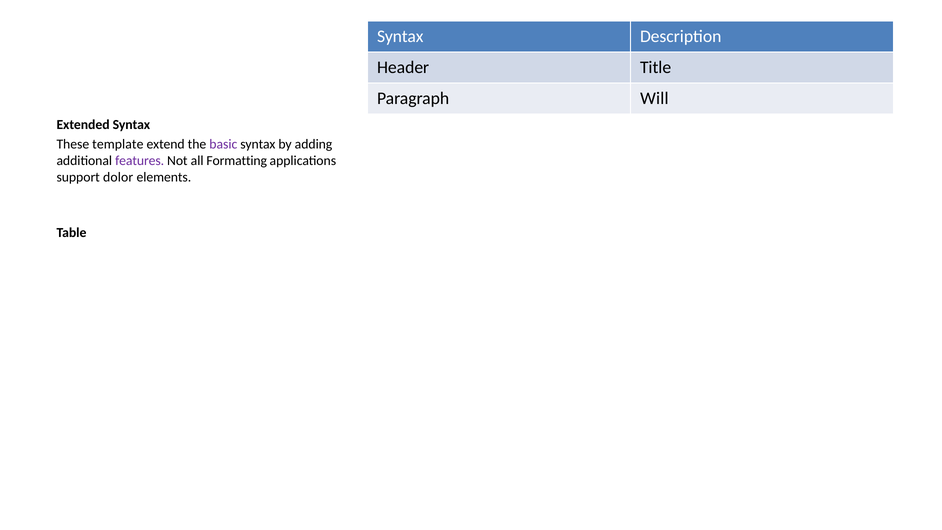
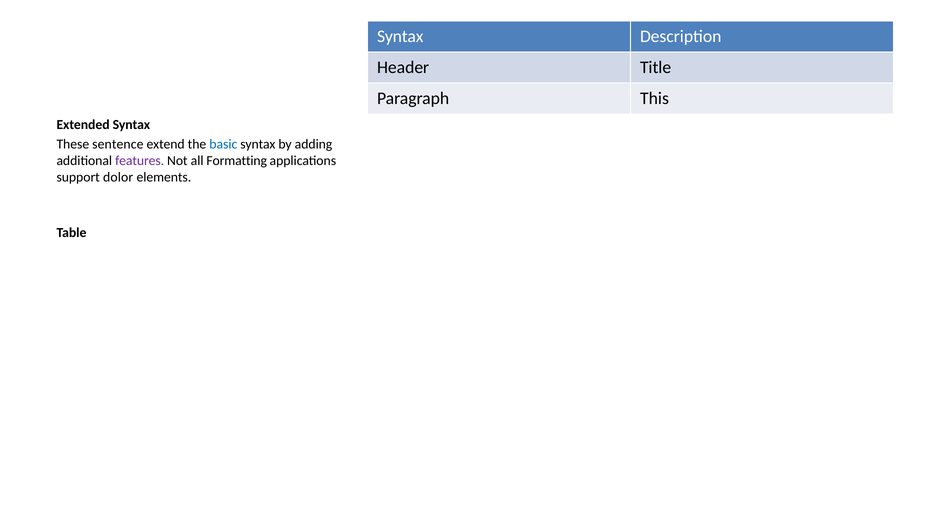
Will: Will -> This (654, 99)
template: template -> sentence (118, 144)
basic colour: purple -> blue (223, 144)
